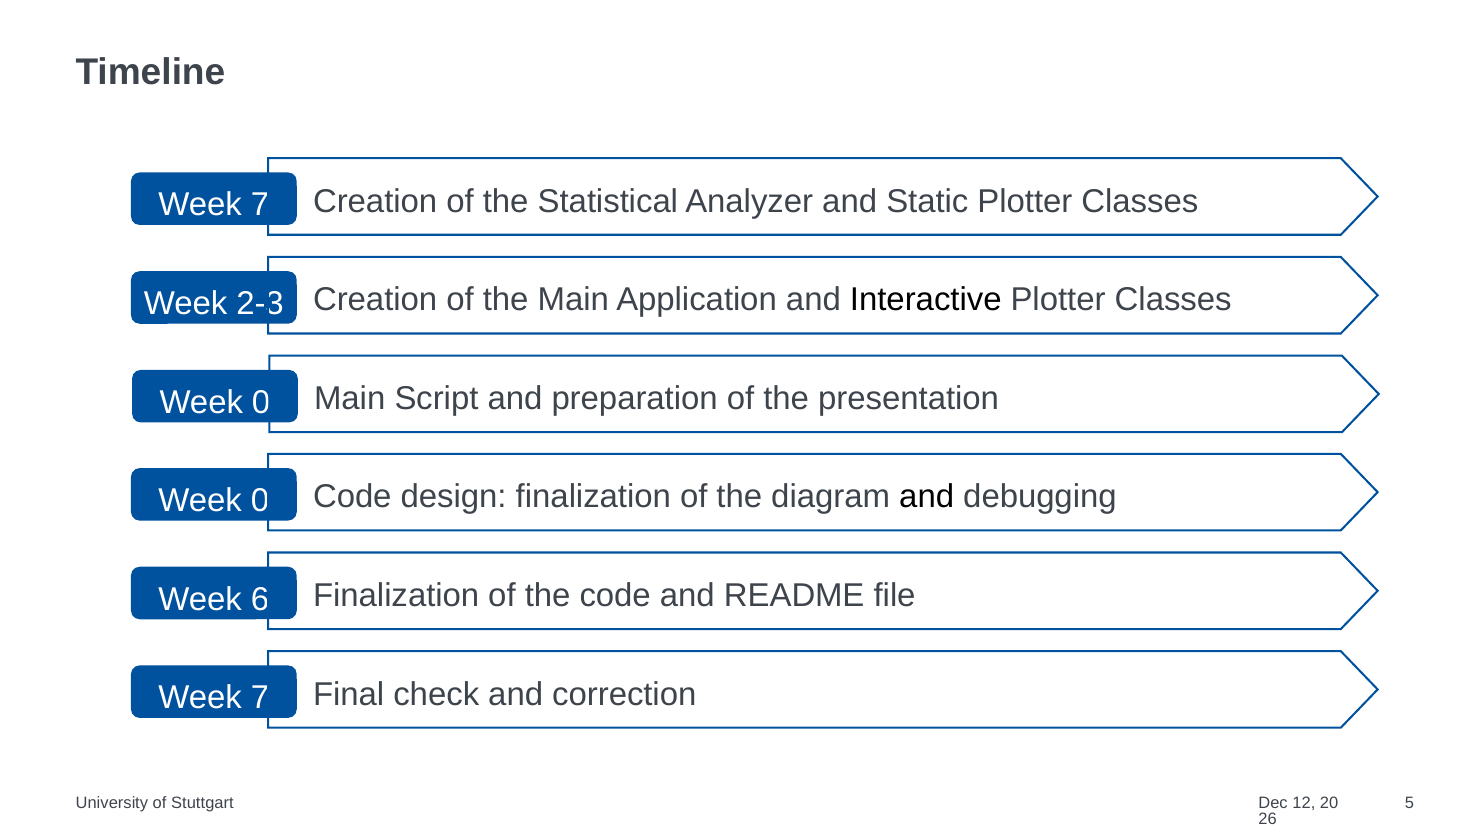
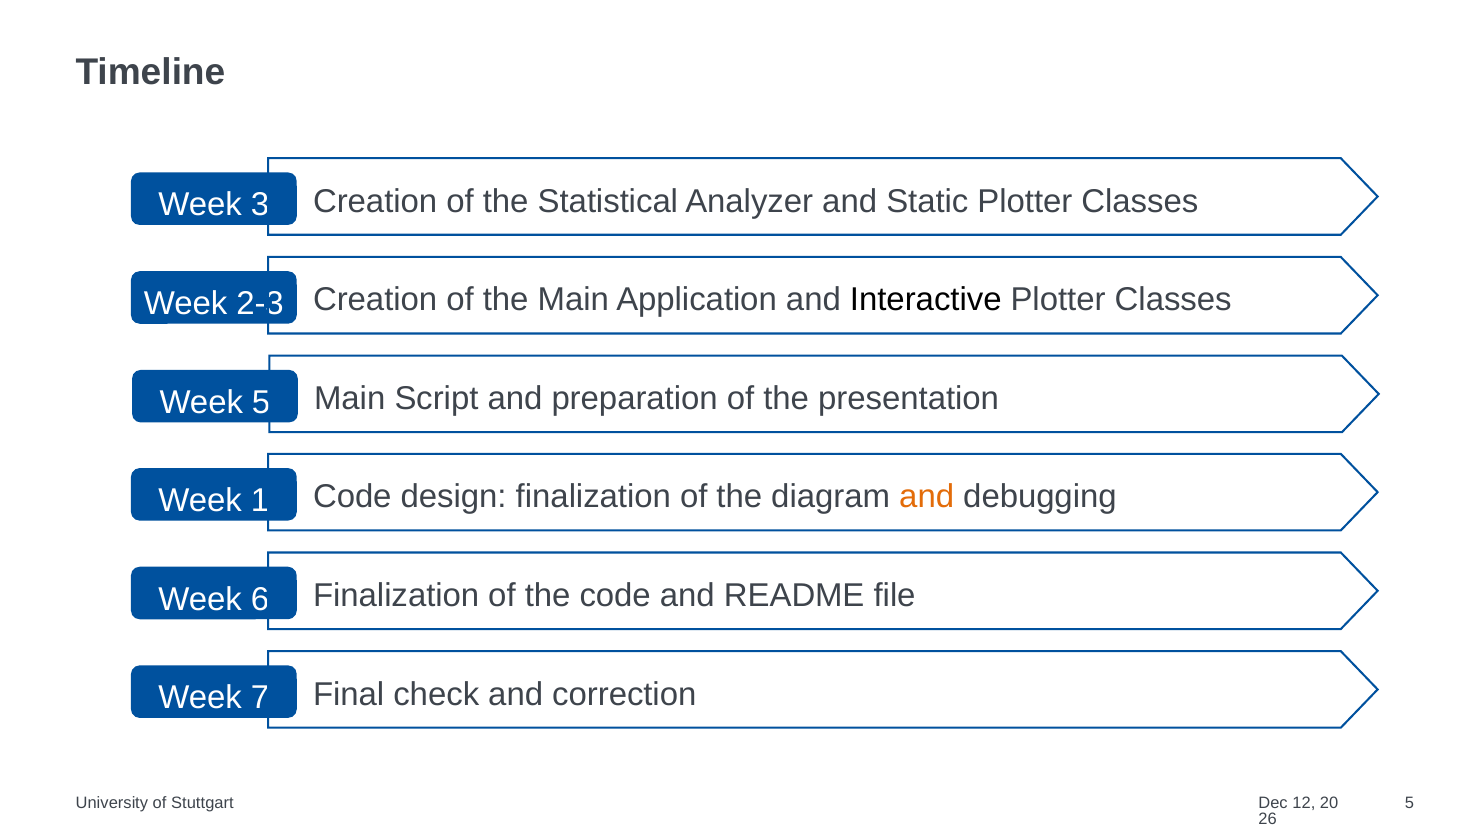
7: 7 -> 3 (260, 205)
0: 0 -> 5 (261, 402)
0: 0 -> 1 (260, 500)
and colour: black -> orange (927, 497)
